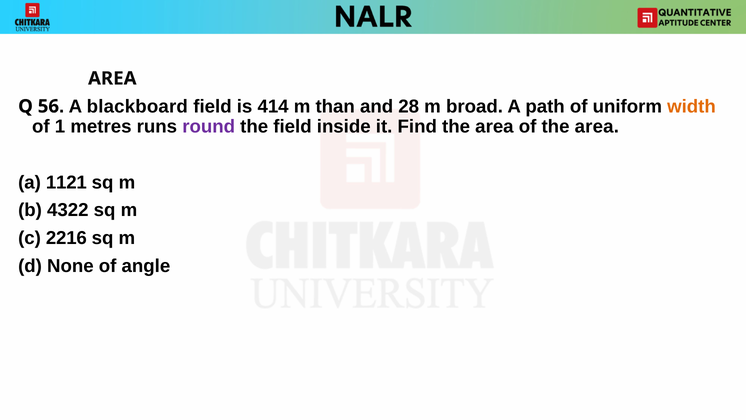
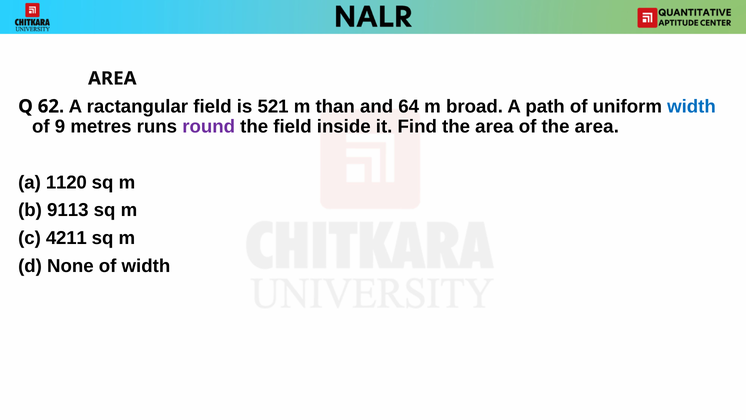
56: 56 -> 62 (48, 106)
blackboard: blackboard -> ractangular (137, 106)
414: 414 -> 521 (273, 106)
28: 28 -> 64 (409, 106)
width colour: orange -> blue (692, 106)
1: 1 -> 9 (60, 126)
1121: 1121 -> 1120 (66, 182)
4322: 4322 -> 9113 (68, 210)
2216: 2216 -> 4211 (66, 238)
of angle: angle -> width (146, 266)
